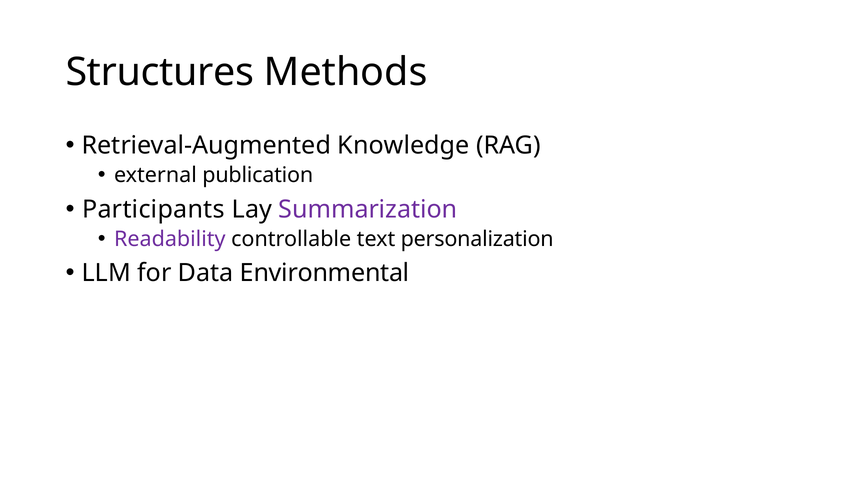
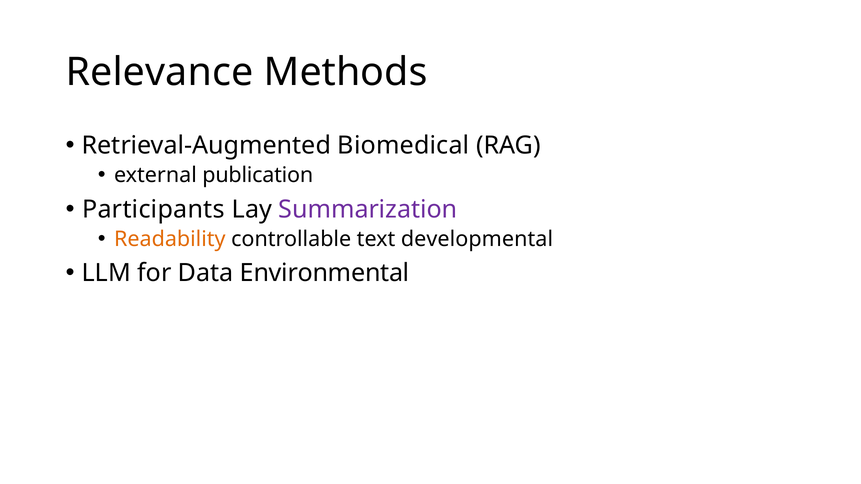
Structures: Structures -> Relevance (160, 72)
Knowledge: Knowledge -> Biomedical (403, 146)
Readability colour: purple -> orange (170, 239)
personalization: personalization -> developmental (477, 239)
